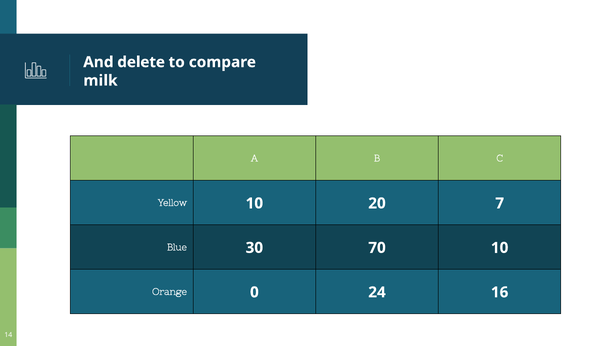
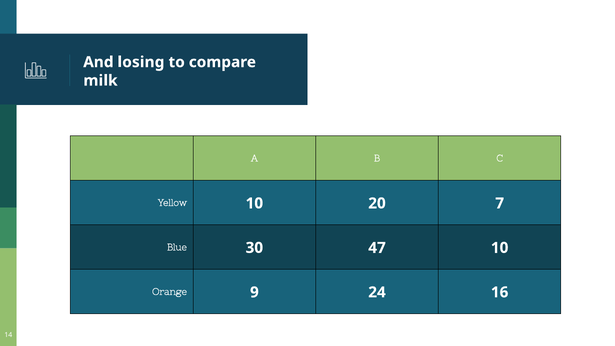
delete: delete -> losing (141, 62)
70: 70 -> 47 (377, 248)
0: 0 -> 9 (254, 292)
